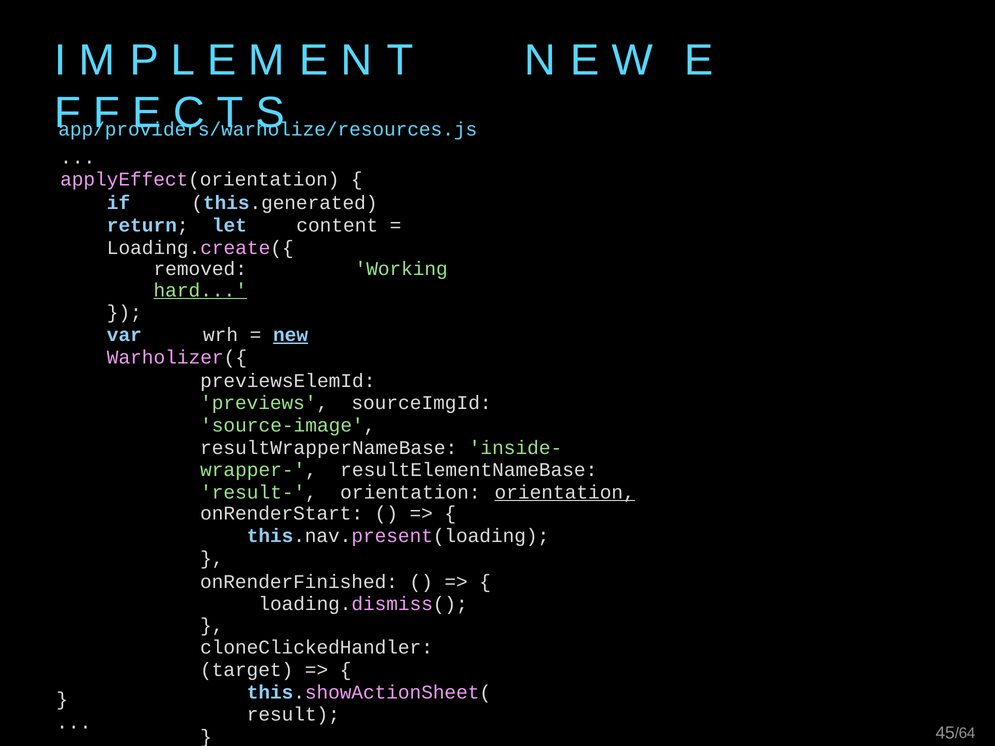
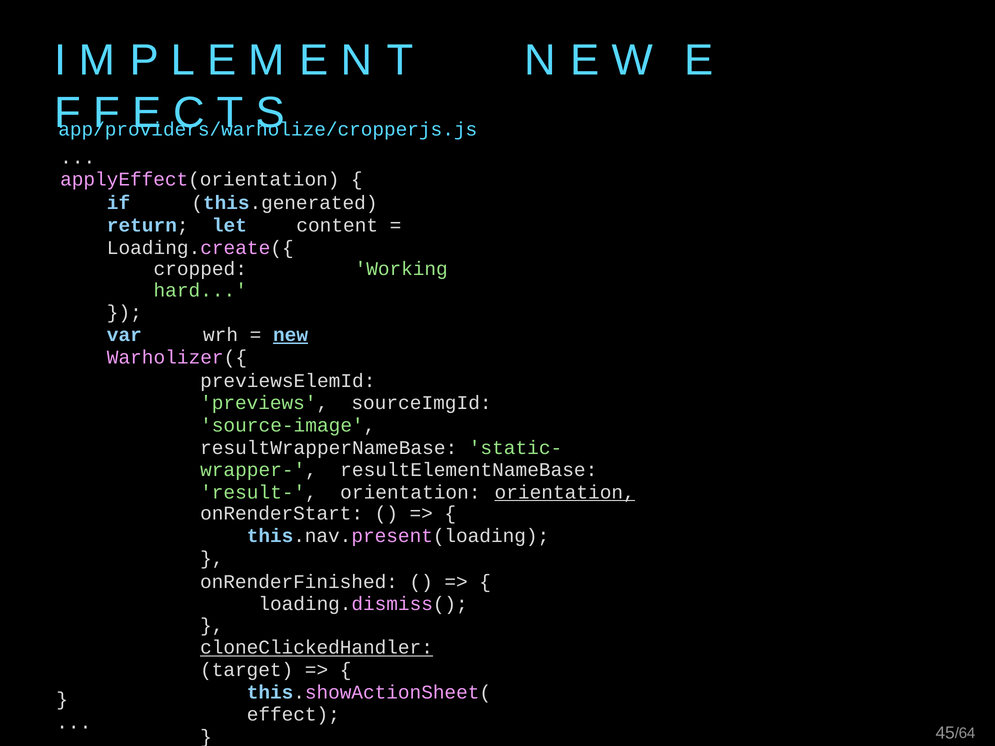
app/providers/warholize/resources.js: app/providers/warholize/resources.js -> app/providers/warholize/cropperjs.js (268, 130)
removed: removed -> cropped (200, 269)
hard underline: present -> none (200, 290)
inside-: inside- -> static- (516, 448)
cloneClickedHandler underline: none -> present (317, 648)
result: result -> effect (293, 715)
